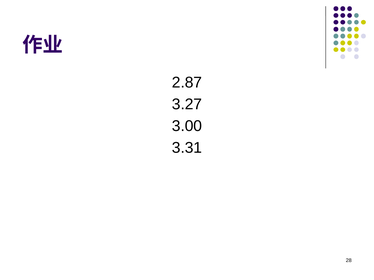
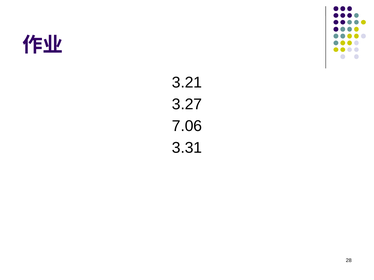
2.87: 2.87 -> 3.21 (187, 83)
3.00: 3.00 -> 7.06 (187, 126)
